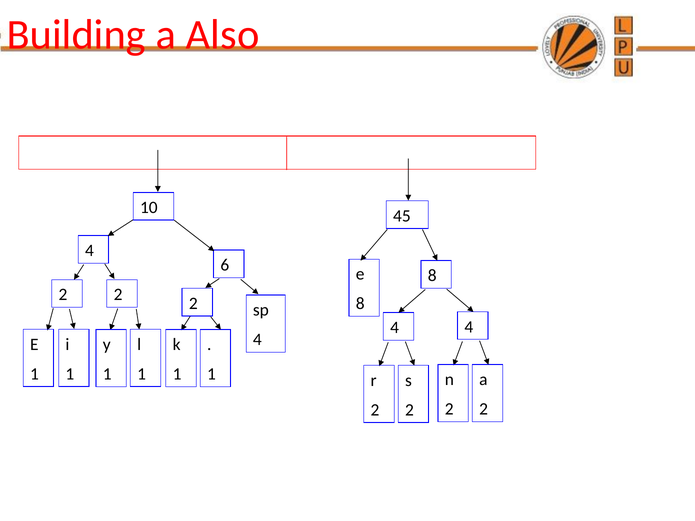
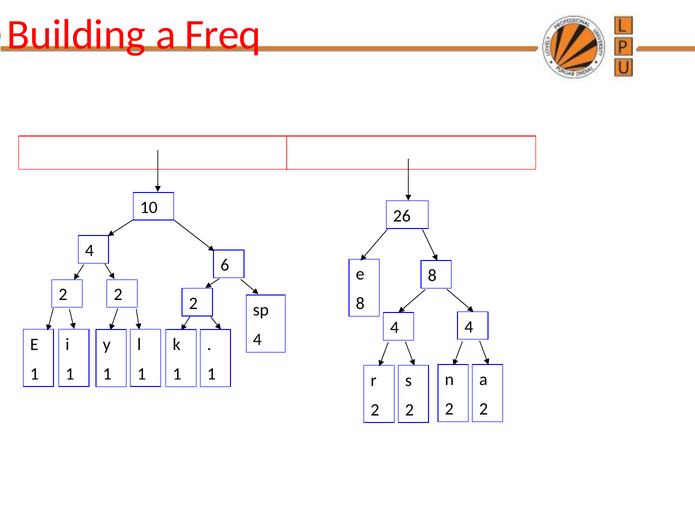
Also: Also -> Freq (223, 35)
45: 45 -> 26 (402, 216)
